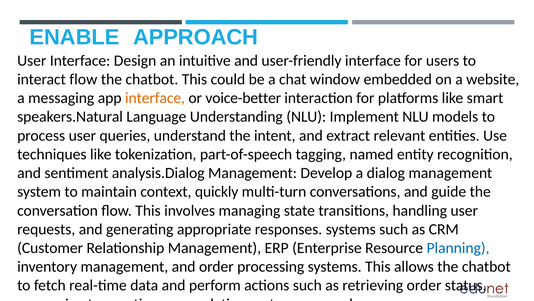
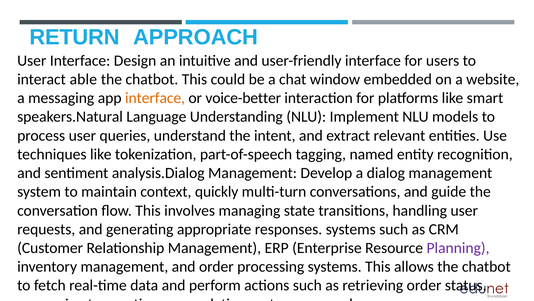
ENABLE: ENABLE -> RETURN (75, 37)
interact flow: flow -> able (83, 79)
Planning colour: blue -> purple (458, 247)
